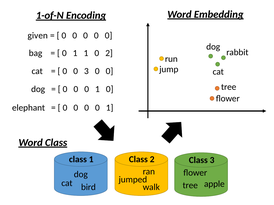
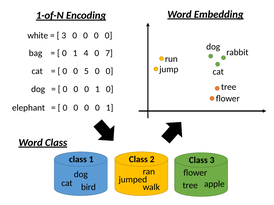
given: given -> white (38, 36)
0: 0 -> 3 (64, 36)
1 1: 1 -> 4 (86, 53)
0 2: 2 -> 7 (109, 53)
0 3: 3 -> 5 (86, 71)
